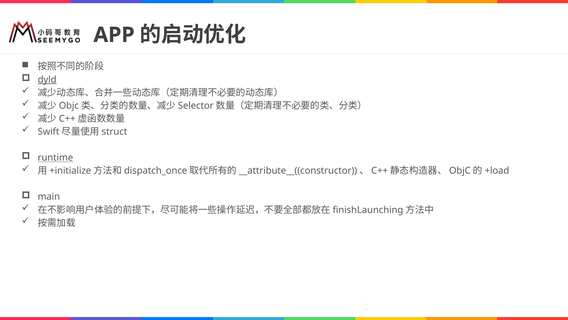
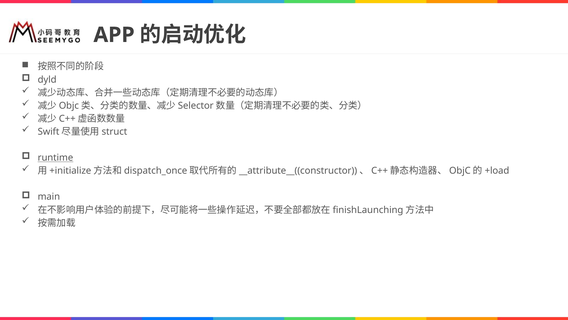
dyld underline: present -> none (47, 79)
